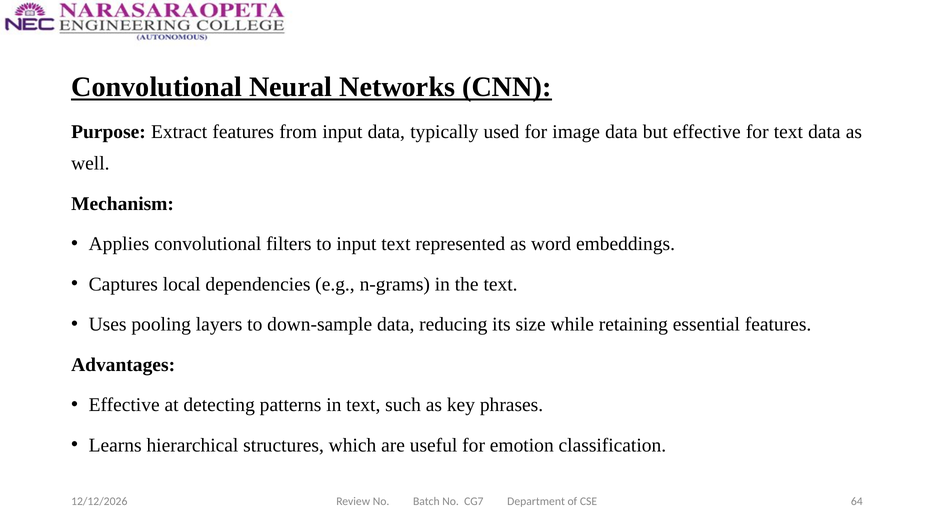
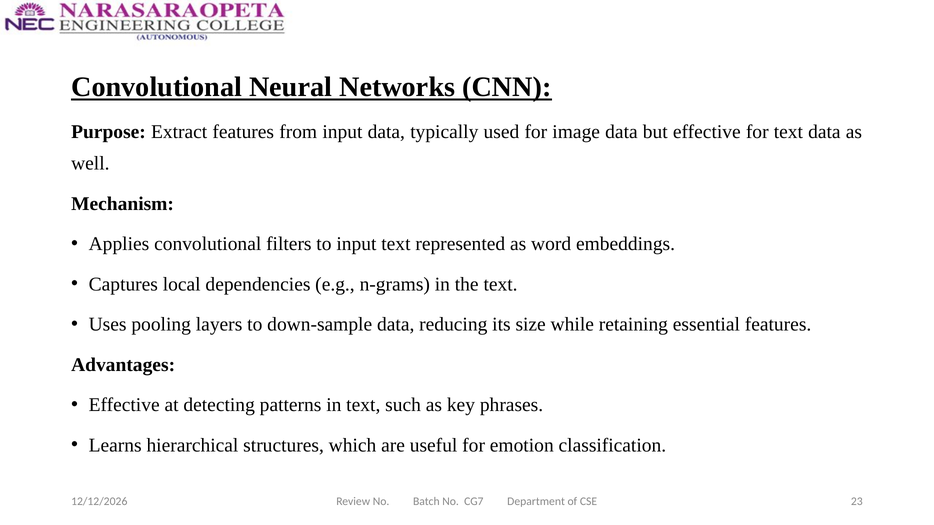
64: 64 -> 23 (857, 502)
